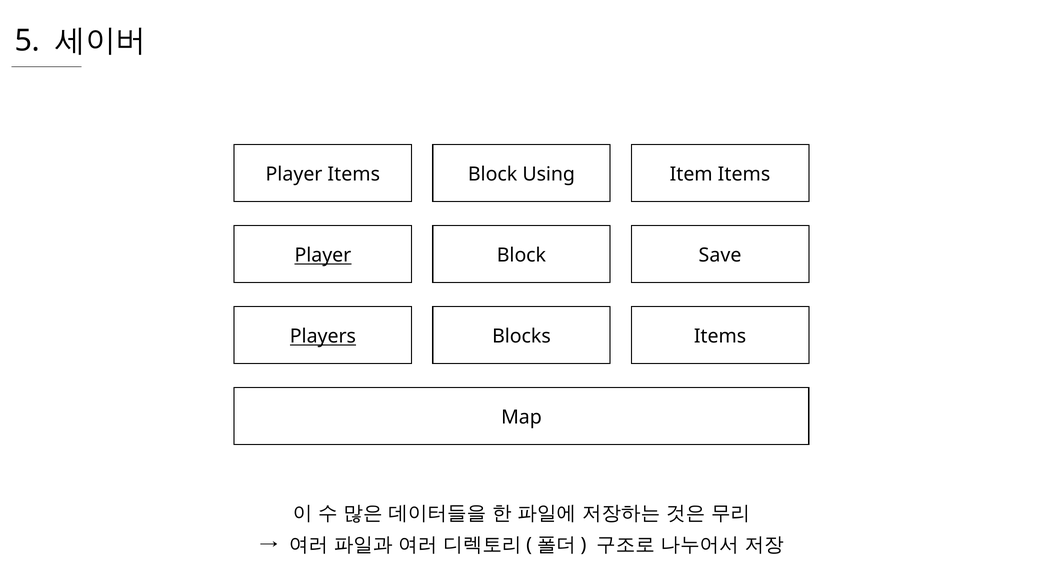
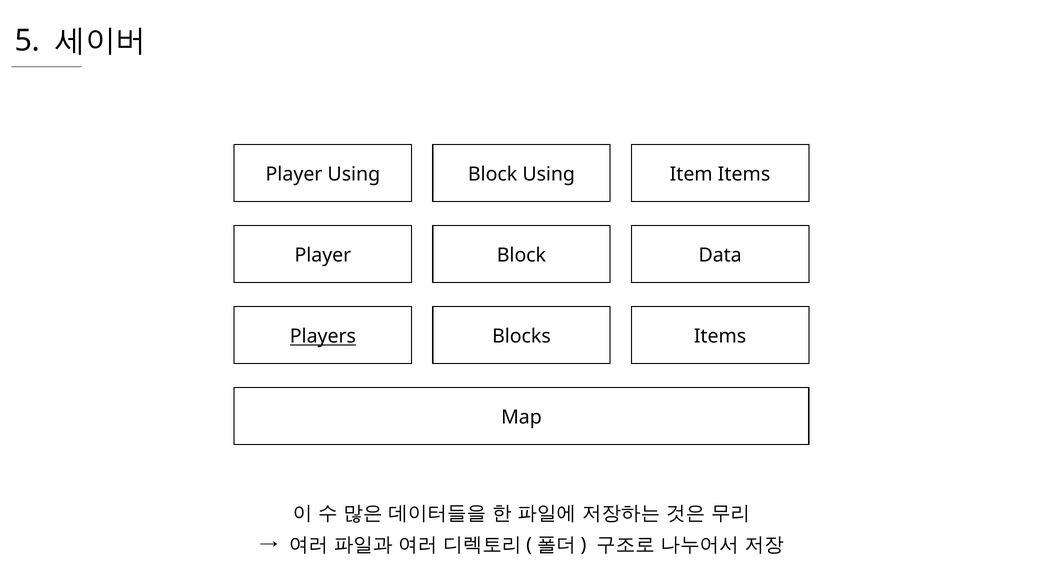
Player Items: Items -> Using (354, 174)
Player underline: present -> none (323, 255)
Save: Save -> Data (720, 255)
